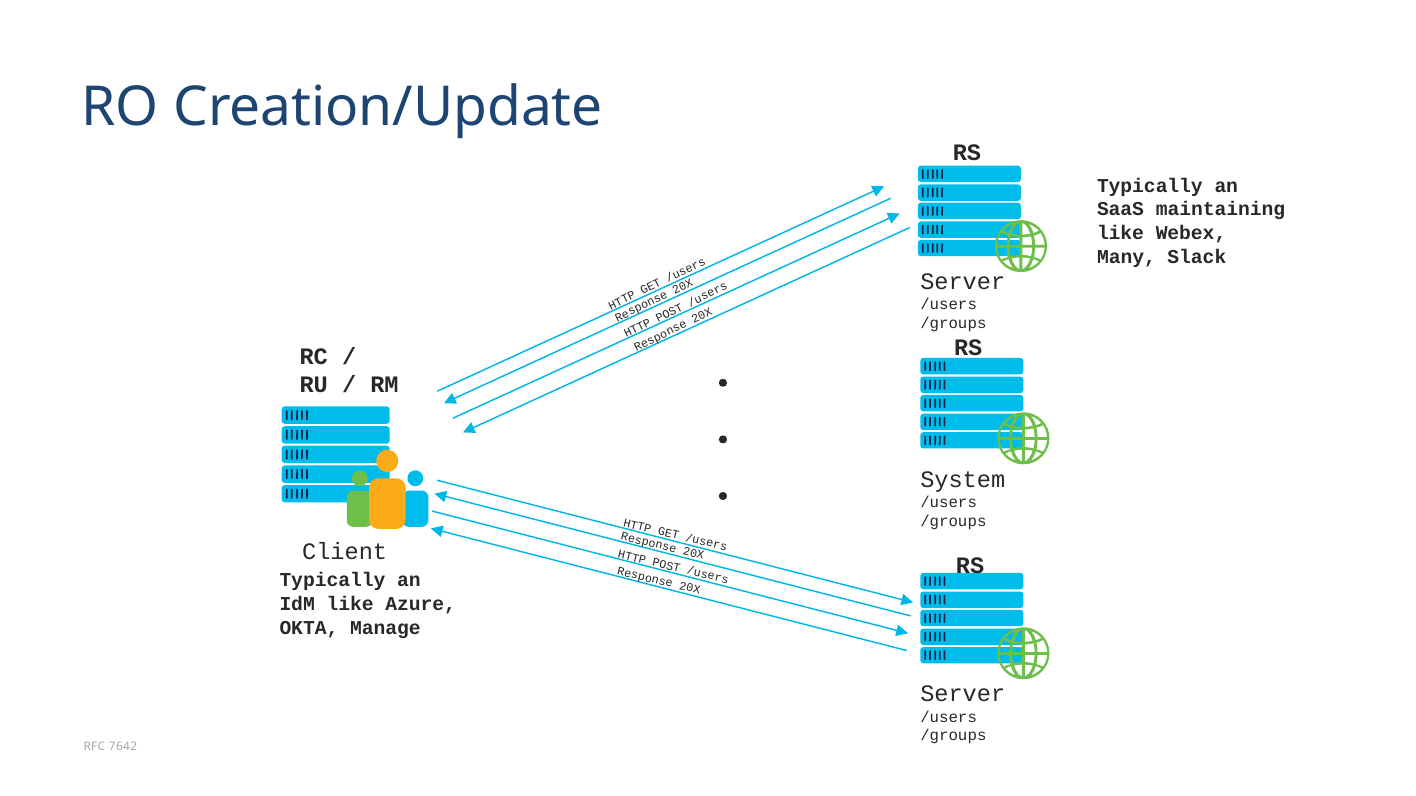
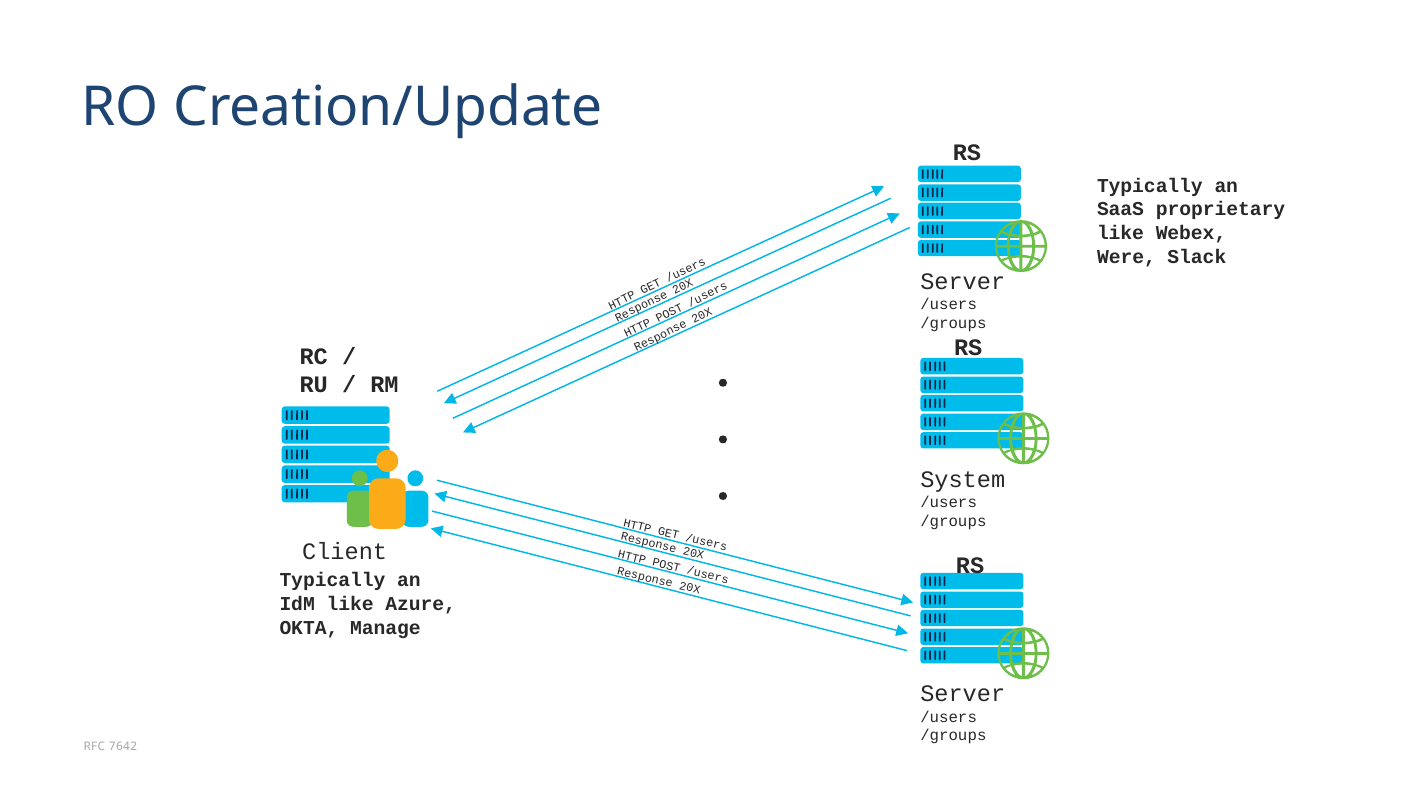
maintaining: maintaining -> proprietary (1220, 210)
Many: Many -> Were (1126, 257)
